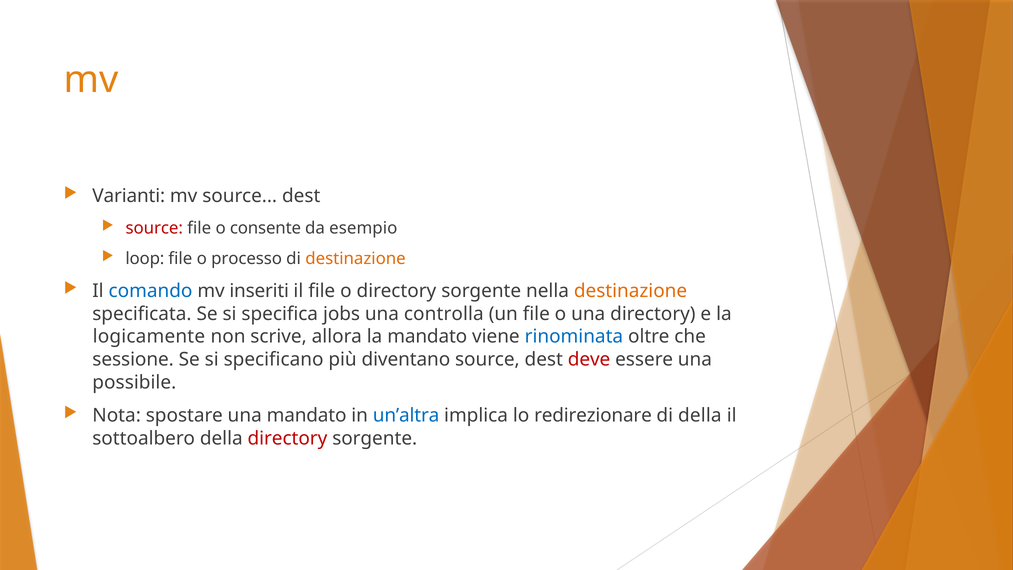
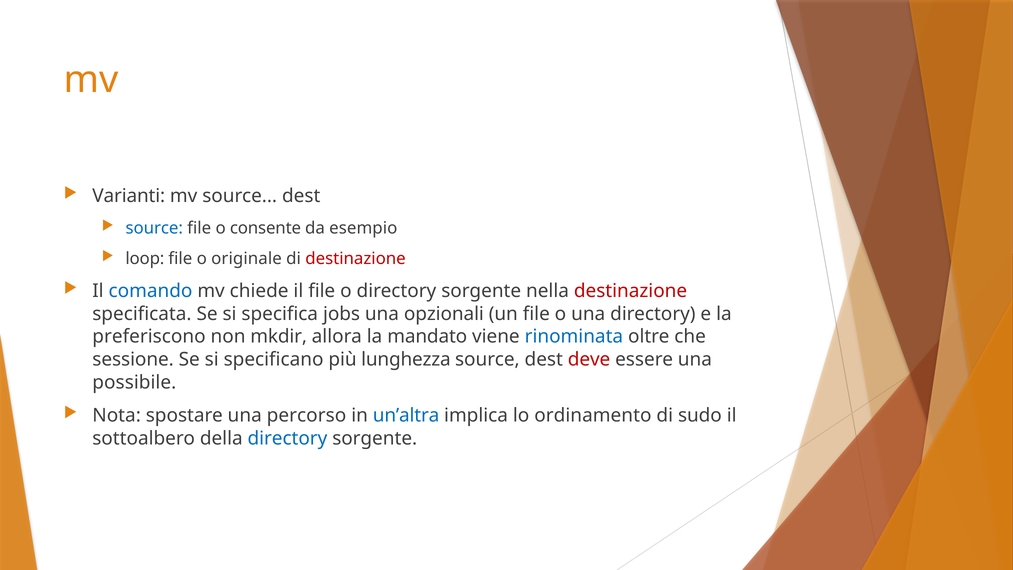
source colour: red -> blue (154, 228)
processo: processo -> originale (247, 259)
destinazione colour: orange -> red (356, 259)
inseriti: inseriti -> chiede (259, 291)
destinazione colour: orange -> red (631, 291)
controlla: controlla -> opzionali (444, 314)
logicamente: logicamente -> preferiscono (149, 337)
scrive: scrive -> mkdir (279, 337)
diventano: diventano -> lunghezza (406, 359)
una mandato: mandato -> percorso (306, 415)
redirezionare: redirezionare -> ordinamento (593, 415)
di della: della -> sudo (700, 415)
directory colour: red -> blue (287, 438)
